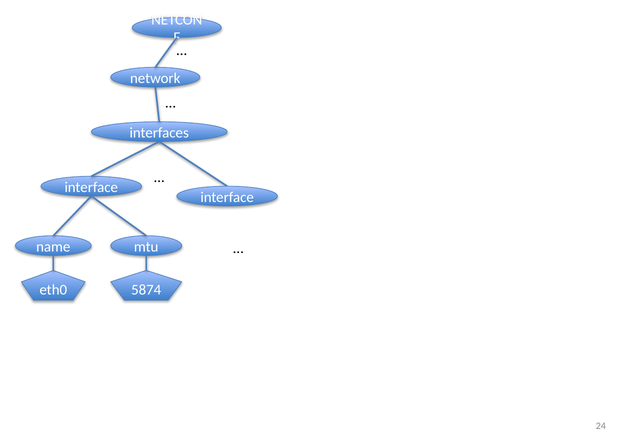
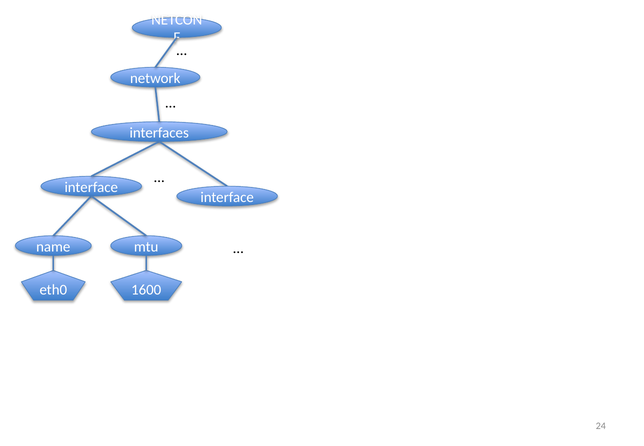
5874: 5874 -> 1600 (146, 290)
